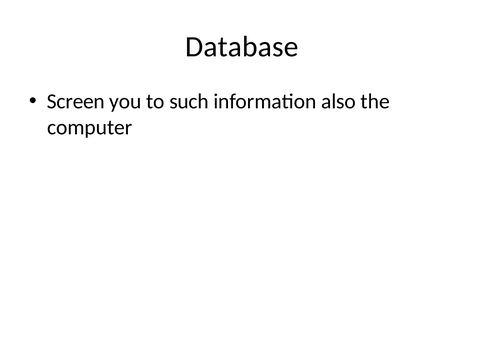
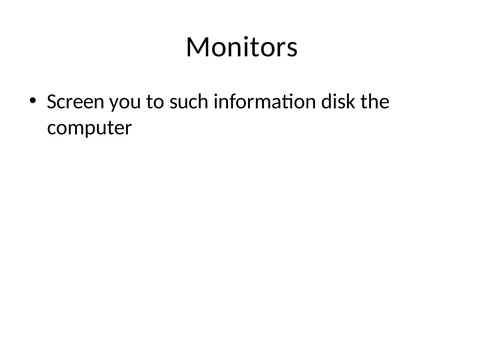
Database: Database -> Monitors (242, 47)
also: also -> disk (338, 102)
